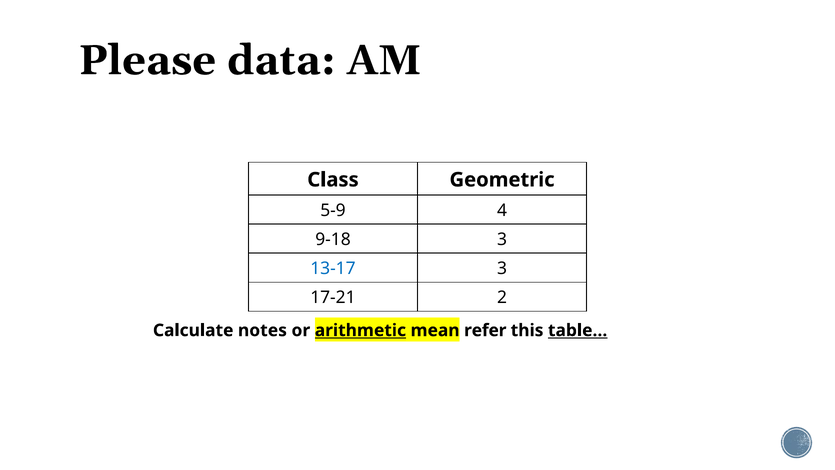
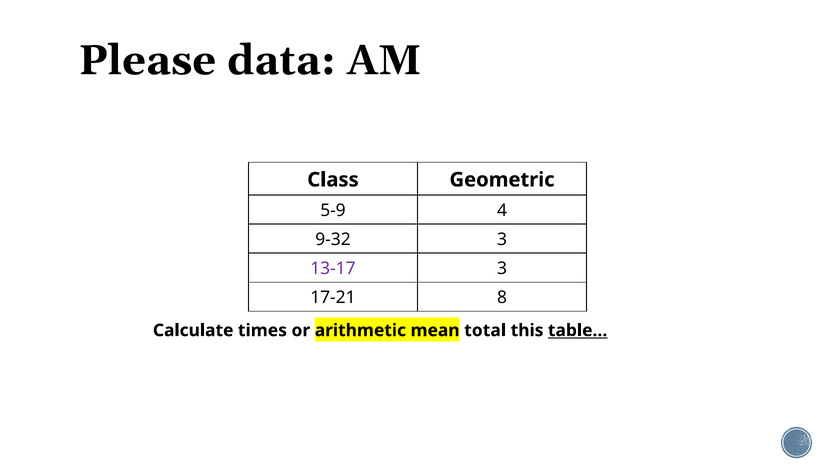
9-18: 9-18 -> 9-32 (333, 239)
13-17 colour: blue -> purple (333, 268)
2: 2 -> 8 (502, 297)
notes: notes -> times (262, 330)
arithmetic underline: present -> none (360, 330)
refer: refer -> total (485, 330)
